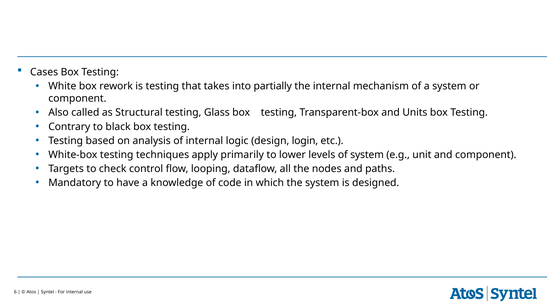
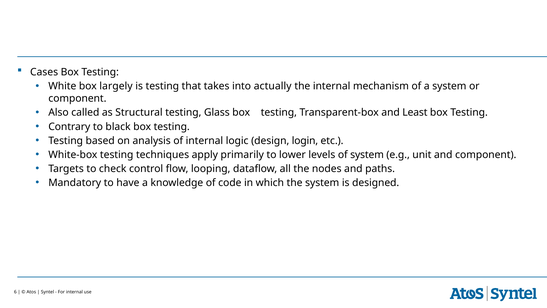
rework: rework -> largely (116, 86)
partially: partially -> actually (273, 86)
Units: Units -> Least (415, 112)
